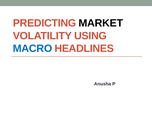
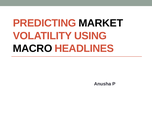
MACRO colour: blue -> black (32, 48)
